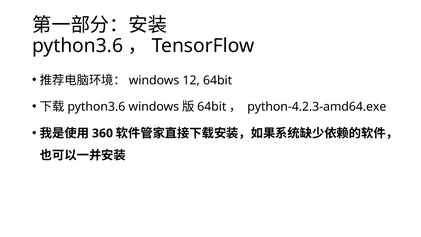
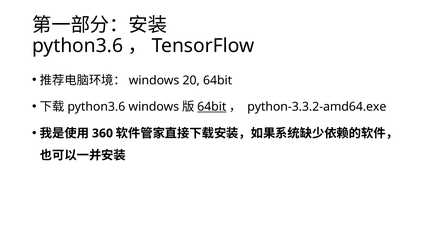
12: 12 -> 20 (191, 80)
64bit underline: none -> present (212, 107)
python-4.2.3-amd64.exe: python-4.2.3-amd64.exe -> python-3.3.2-amd64.exe (317, 107)
